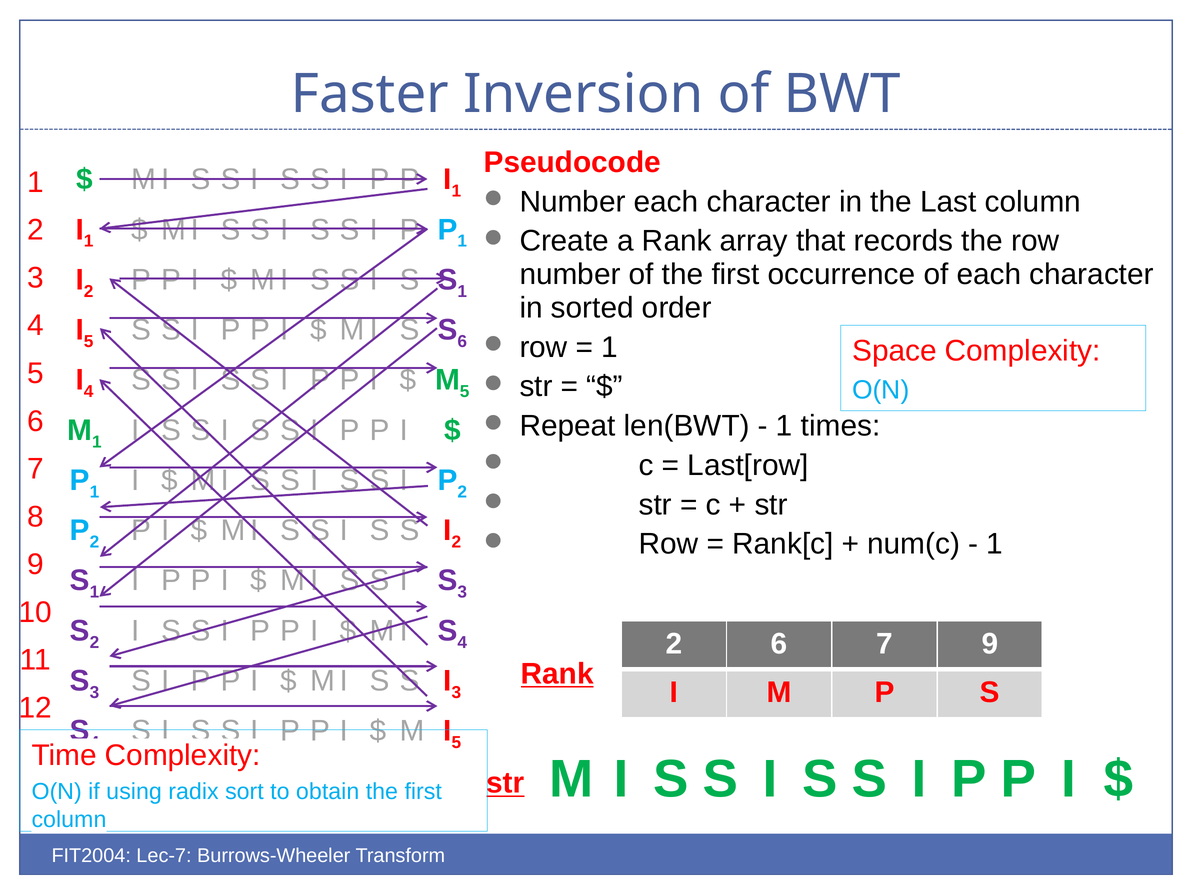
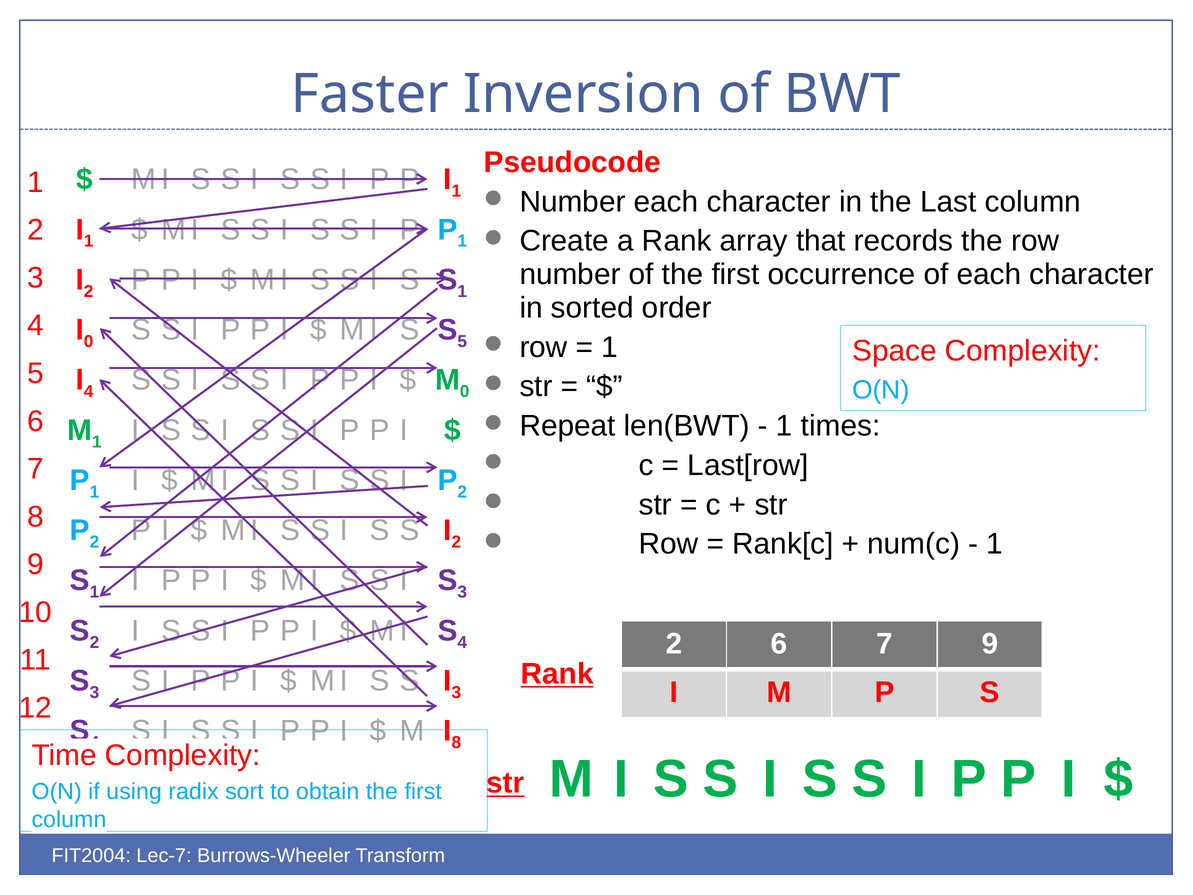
5: 5 -> 0 (89, 341)
S 6: 6 -> 5 (462, 341)
M 5: 5 -> 0 (465, 392)
M I 5: 5 -> 8 (456, 742)
